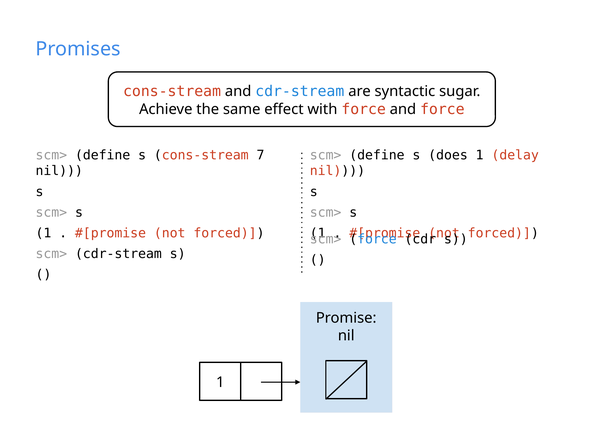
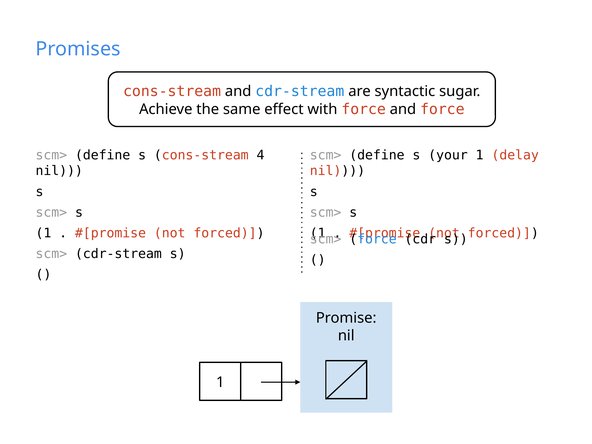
7: 7 -> 4 (260, 155)
does: does -> your (448, 155)
